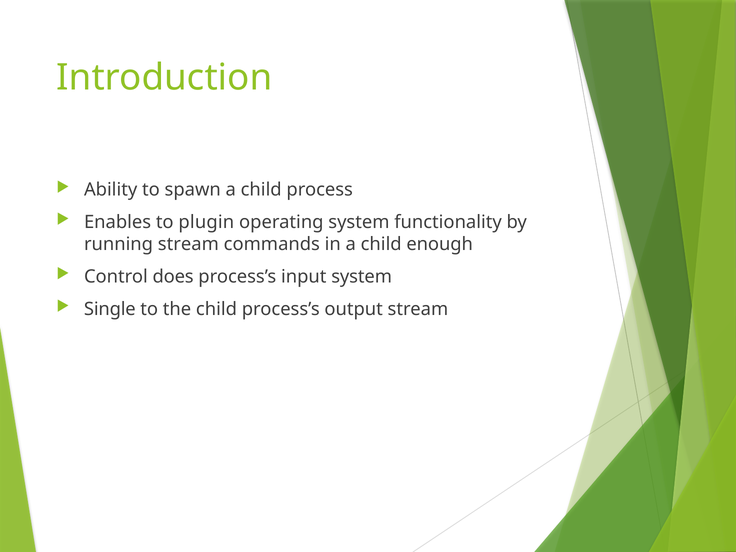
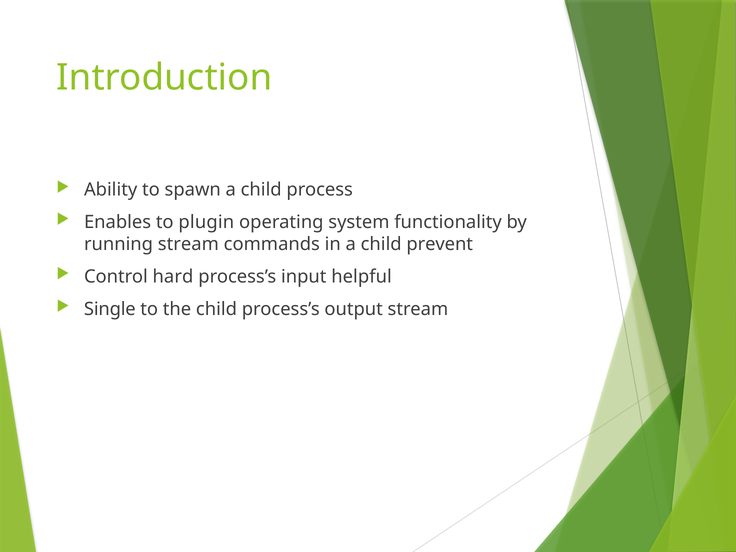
enough: enough -> prevent (440, 244)
does: does -> hard (173, 277)
input system: system -> helpful (362, 277)
